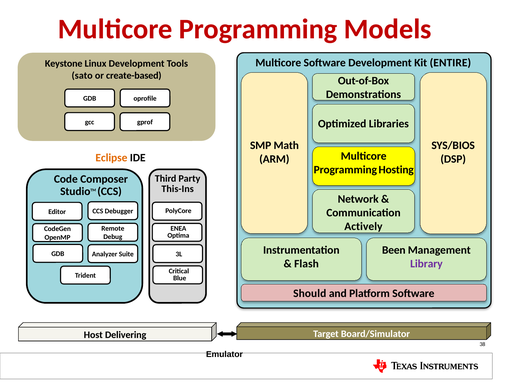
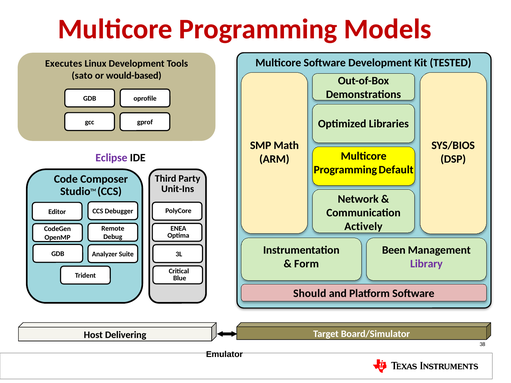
ENTIRE: ENTIRE -> TESTED (450, 63)
Keystone: Keystone -> Executes (64, 64)
create-based: create-based -> would-based (134, 76)
Eclipse colour: orange -> purple (111, 158)
Hosting: Hosting -> Default (396, 170)
This-Ins: This-Ins -> Unit-Ins (178, 189)
Flash: Flash -> Form (307, 264)
